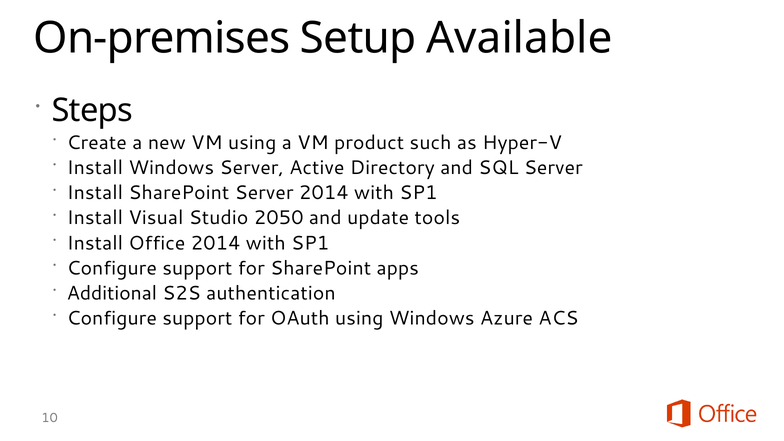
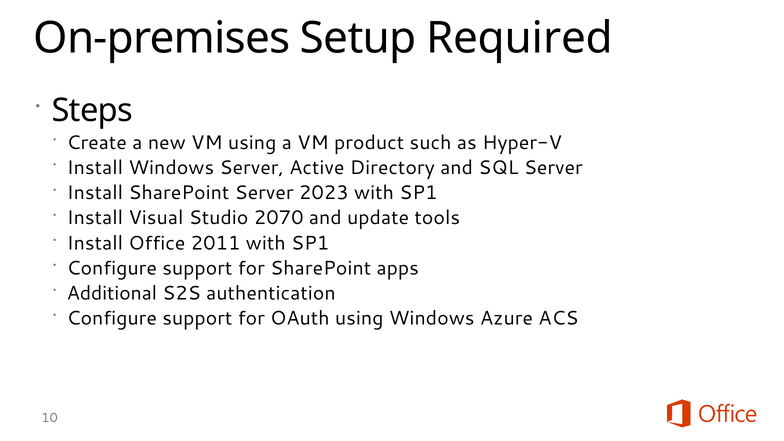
Available: Available -> Required (520, 38)
Server 2014: 2014 -> 2023 (324, 193)
2050: 2050 -> 2070 (279, 218)
Office 2014: 2014 -> 2011 (216, 243)
